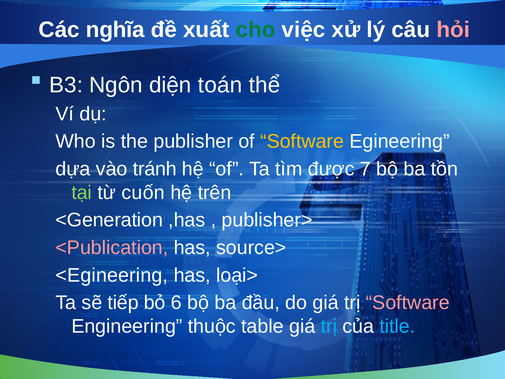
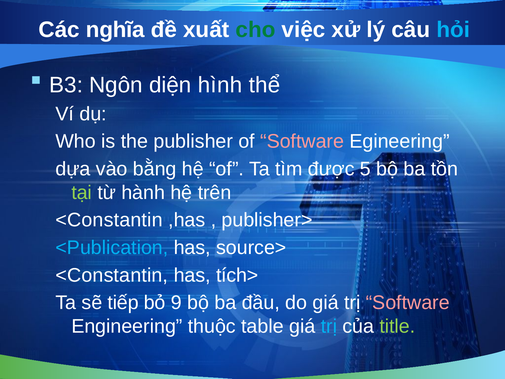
hỏi colour: pink -> light blue (453, 30)
toán: toán -> hình (220, 85)
Software colour: yellow -> pink (302, 141)
tránh: tránh -> bằng (155, 169)
7: 7 -> 5 (365, 169)
cuốn: cuốn -> hành (143, 193)
<Generation: <Generation -> <Constantin (109, 220)
<Publication colour: pink -> light blue (112, 248)
<Egineering: <Egineering -> <Constantin (112, 275)
loại>: loại> -> tích> (237, 275)
6: 6 -> 9 (176, 303)
title colour: light blue -> light green (397, 326)
